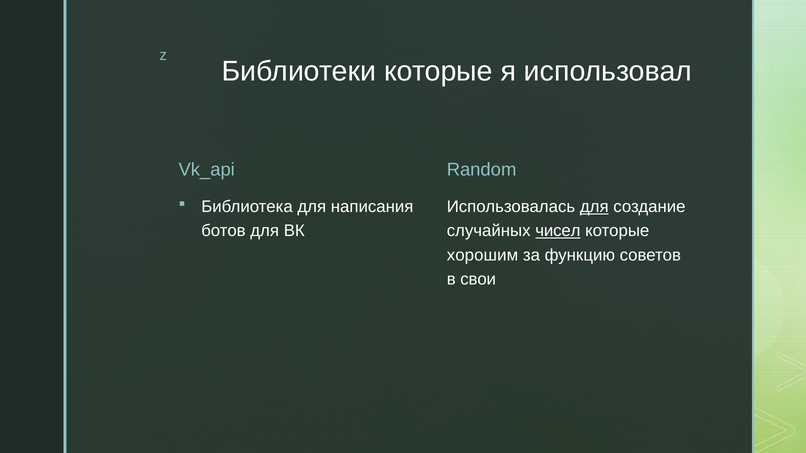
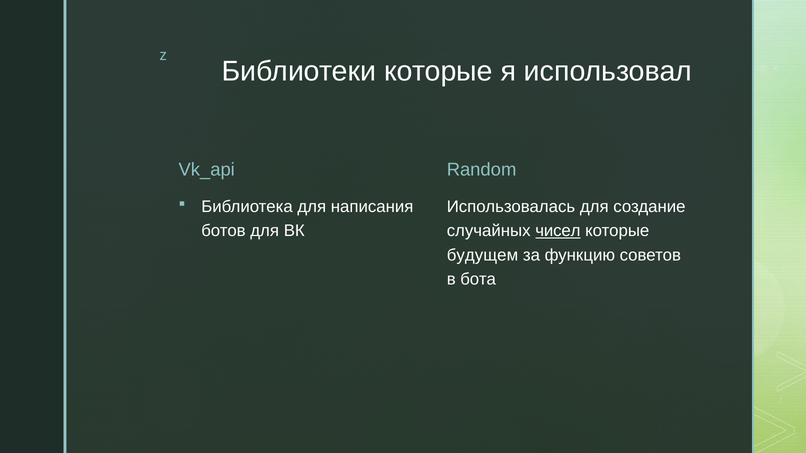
для underline: present -> none (594, 207)
хорошим: хорошим -> будущем (482, 255)
свои: свои -> бота (478, 279)
